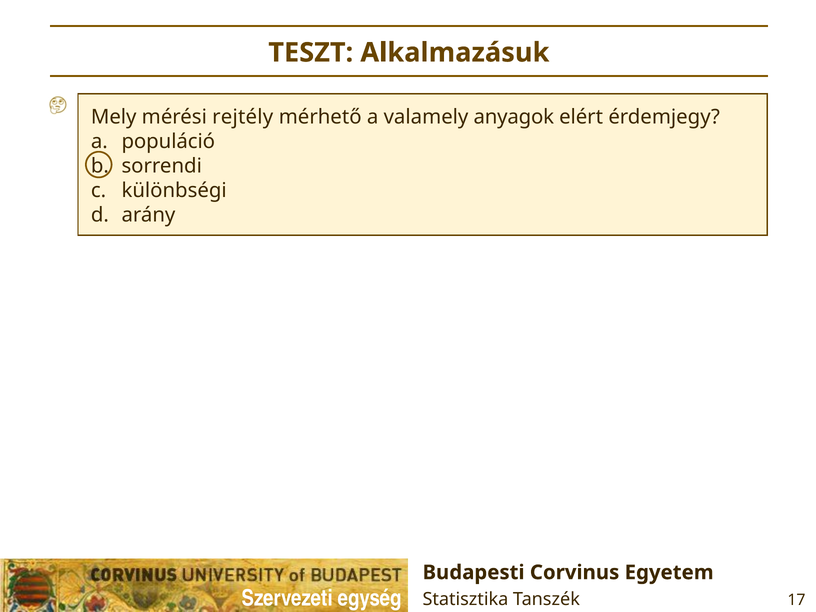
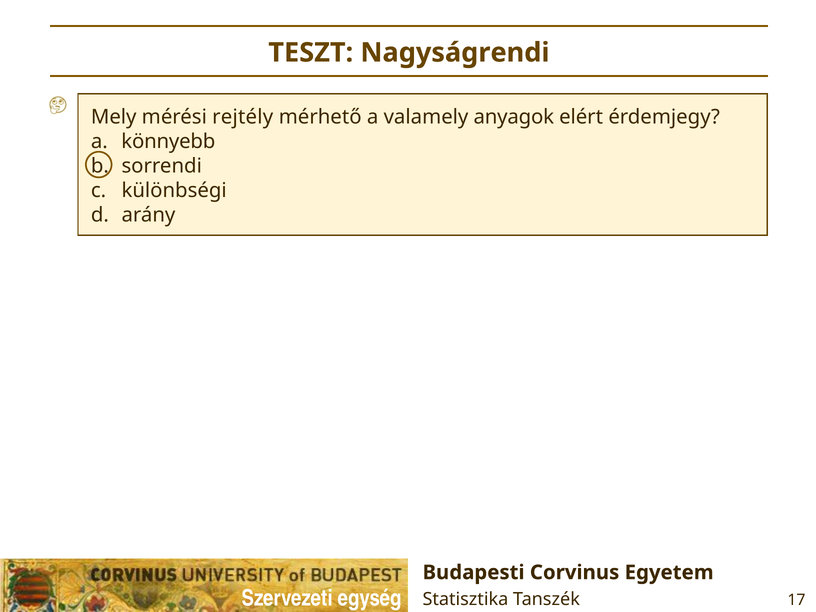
Alkalmazásuk: Alkalmazásuk -> Nagyságrendi (455, 53)
populáció: populáció -> könnyebb (168, 142)
